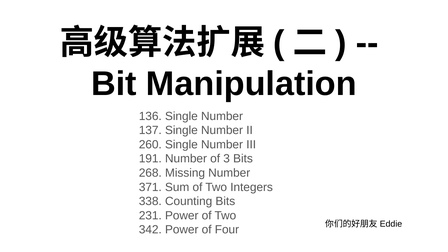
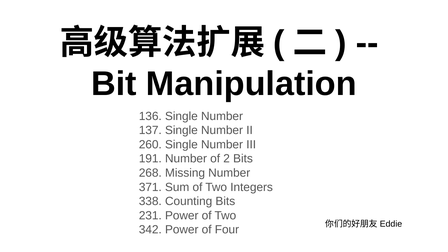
3: 3 -> 2 (227, 159)
